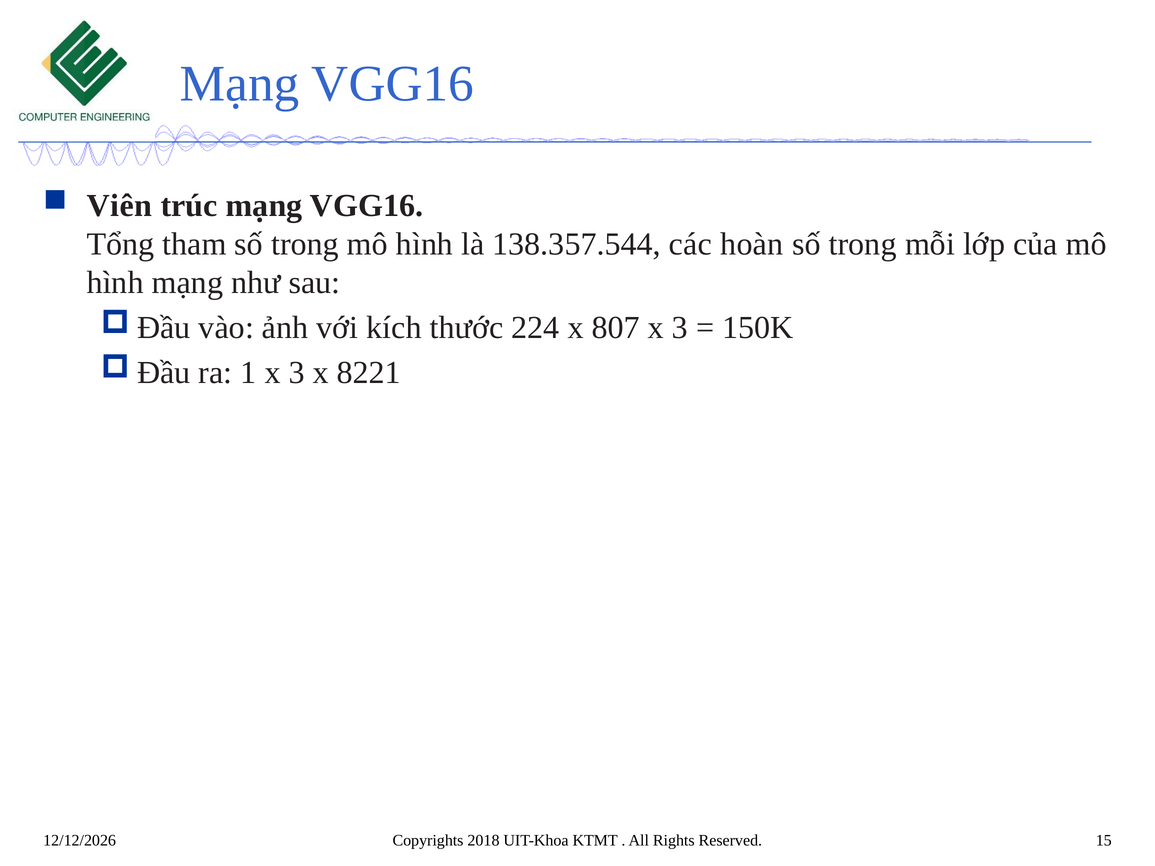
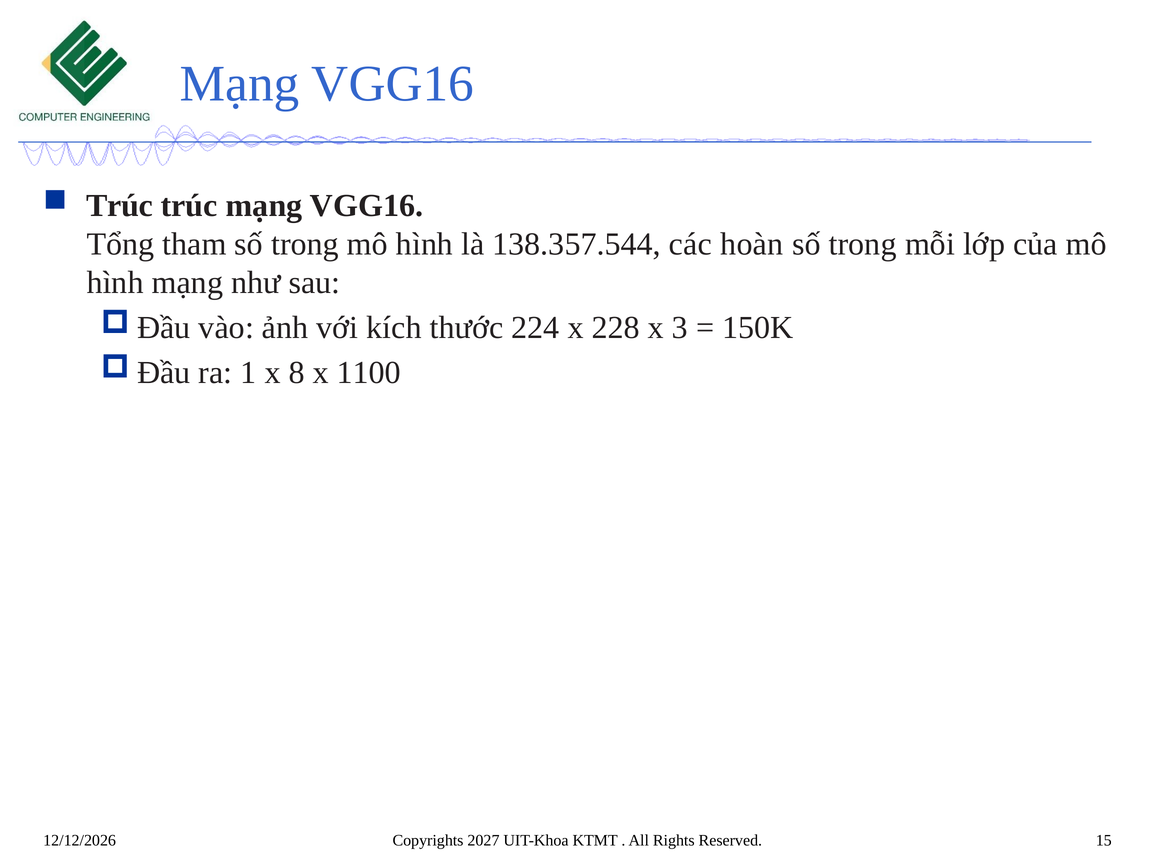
Viên: Viên -> Trúc (120, 206)
807: 807 -> 228 (616, 328)
1 x 3: 3 -> 8 (297, 373)
8221: 8221 -> 1100 (369, 373)
2018: 2018 -> 2027 (483, 841)
